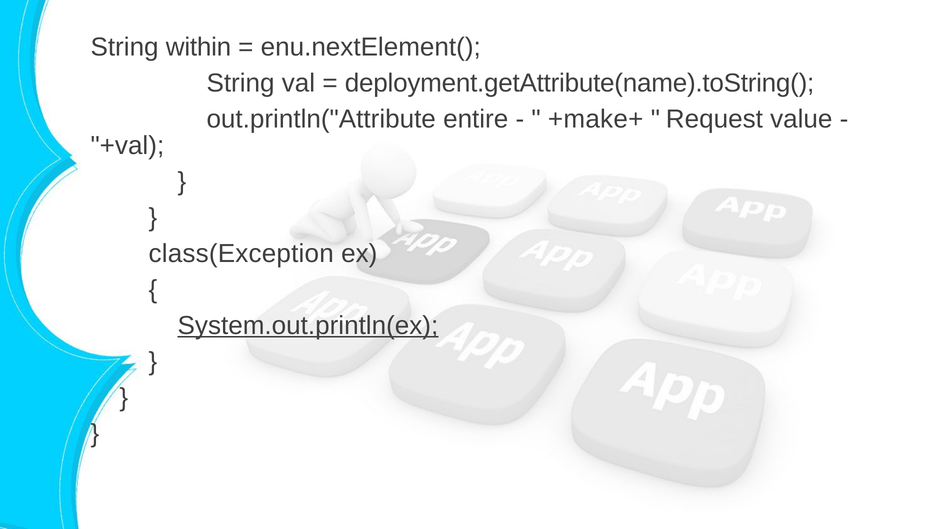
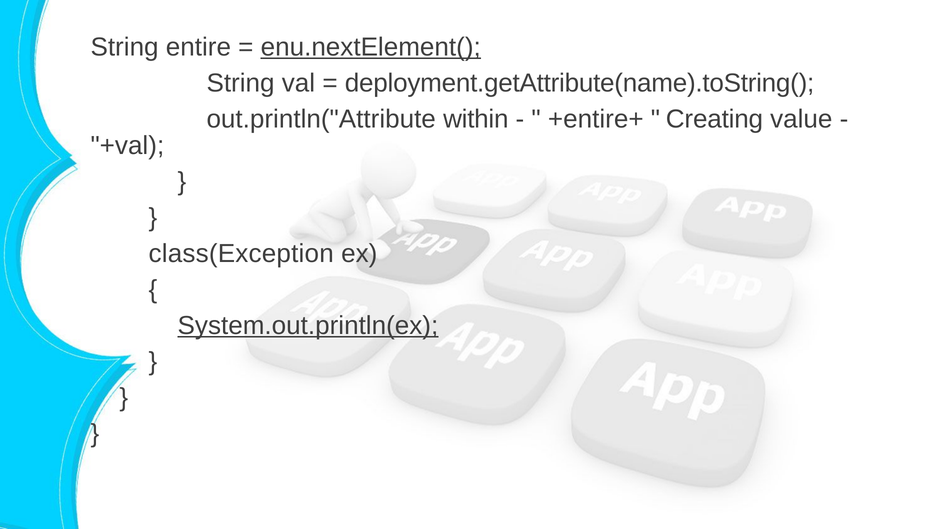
within: within -> entire (198, 47)
enu.nextElement( underline: none -> present (371, 47)
entire: entire -> within (476, 119)
+make+: +make+ -> +entire+ (596, 119)
Request: Request -> Creating (714, 119)
